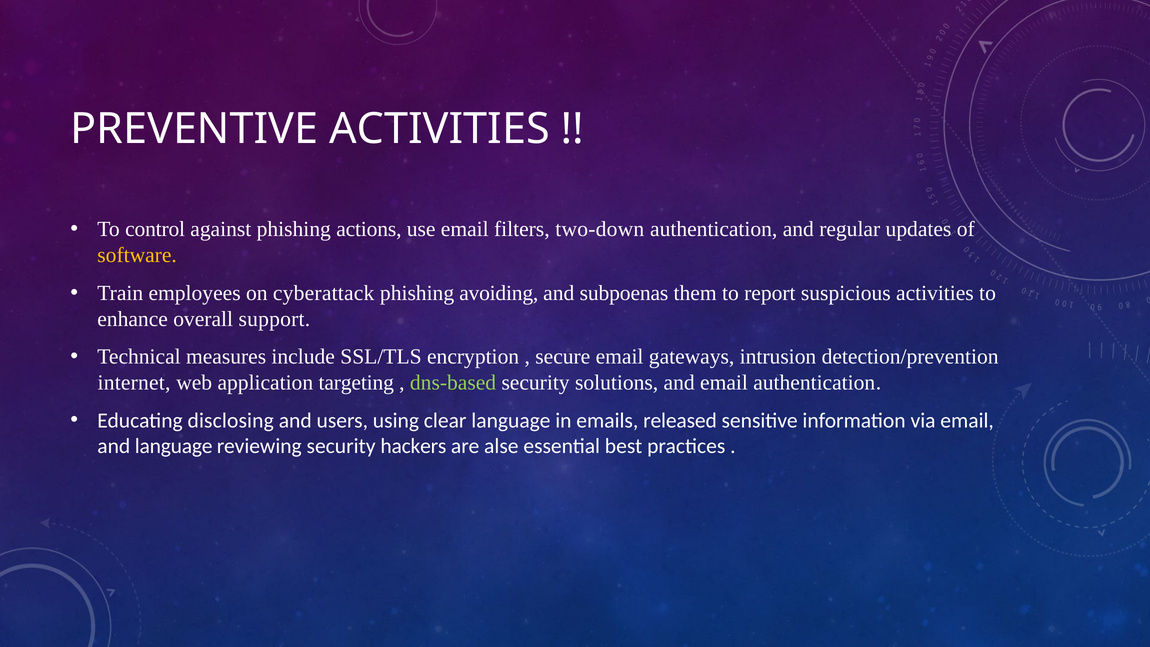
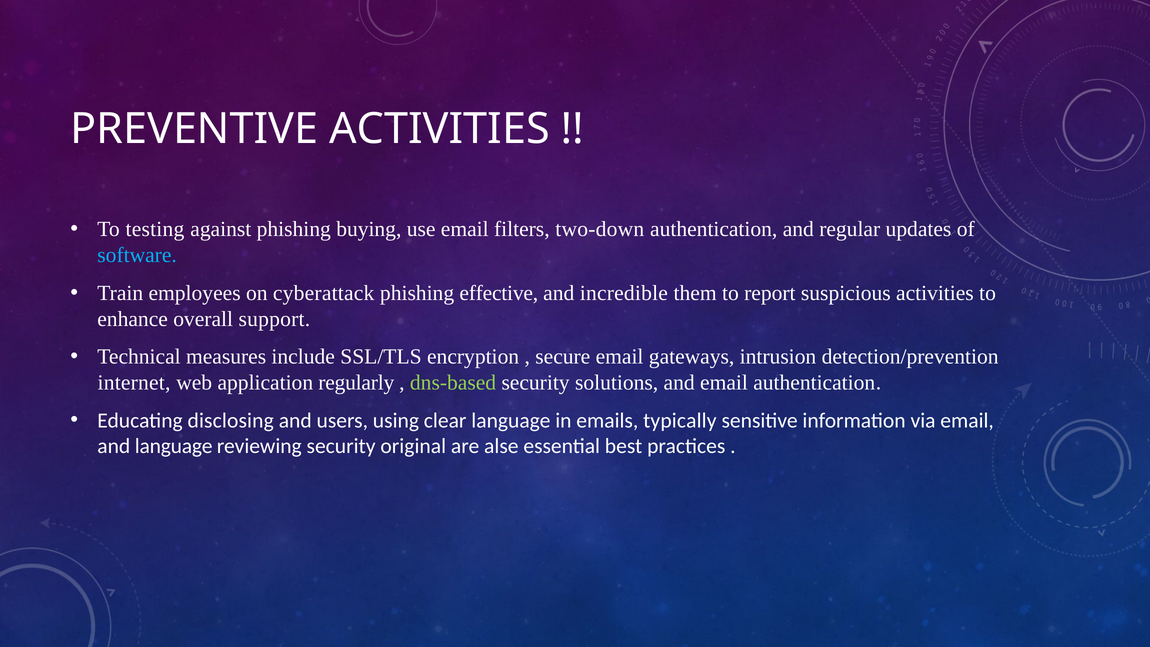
control: control -> testing (155, 229)
actions: actions -> buying (369, 229)
software colour: yellow -> light blue (137, 255)
avoiding: avoiding -> effective (499, 293)
subpoenas: subpoenas -> incredible (624, 293)
targeting: targeting -> regularly (356, 383)
released: released -> typically (680, 421)
hackers: hackers -> original (413, 447)
